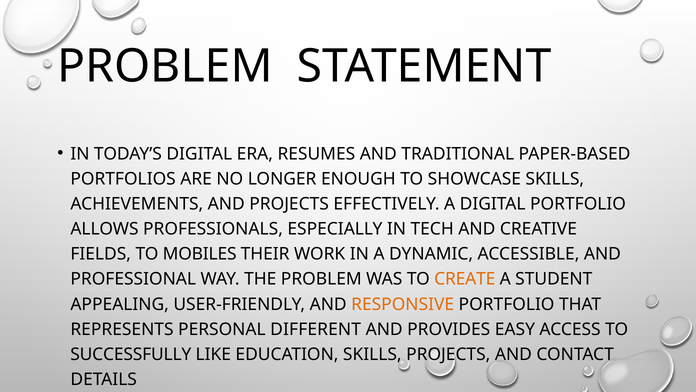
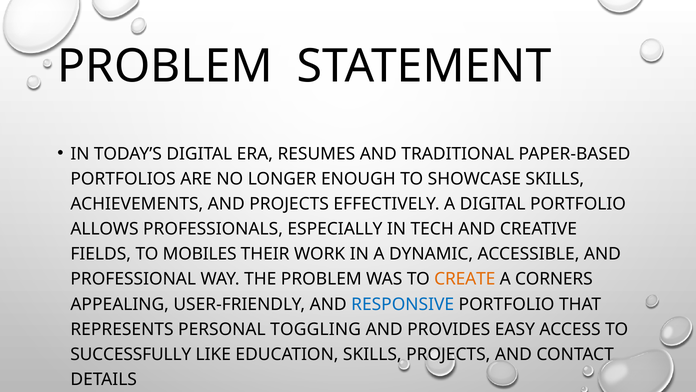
STUDENT: STUDENT -> CORNERS (554, 279)
RESPONSIVE colour: orange -> blue (403, 304)
DIFFERENT: DIFFERENT -> TOGGLING (316, 329)
